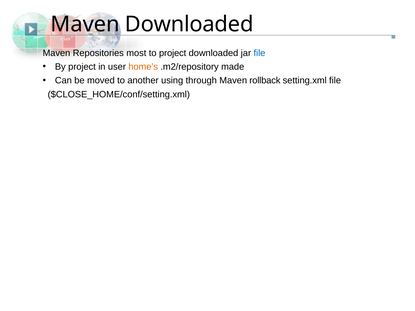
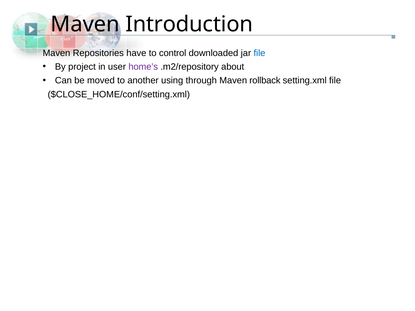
Maven Downloaded: Downloaded -> Introduction (189, 24)
most: most -> have (136, 53)
to project: project -> control (173, 53)
home’s colour: orange -> purple (143, 67)
made: made -> about (233, 67)
